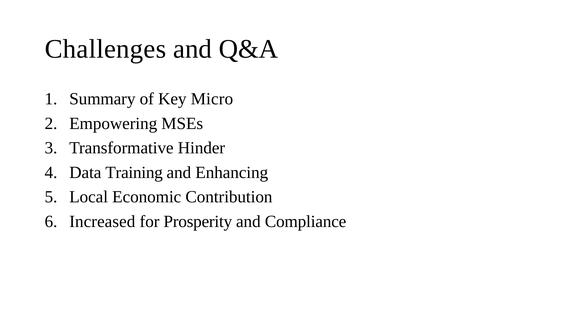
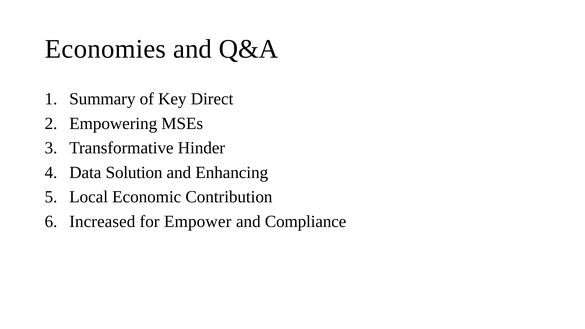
Challenges: Challenges -> Economies (105, 49)
Micro: Micro -> Direct (212, 99)
Training: Training -> Solution (134, 172)
Prosperity: Prosperity -> Empower (198, 222)
